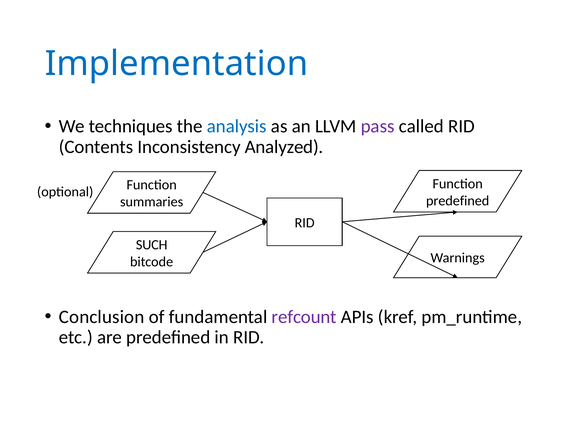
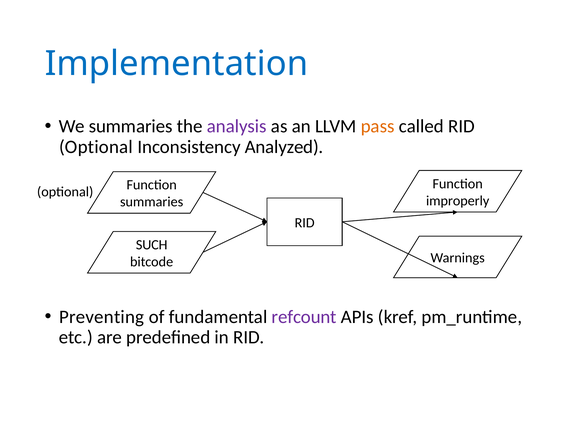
We techniques: techniques -> summaries (131, 126)
analysis colour: blue -> purple (237, 126)
pass colour: purple -> orange (378, 126)
Contents: Contents -> Optional (96, 147)
predefined: predefined -> improperly (458, 201)
Conclusion: Conclusion -> Preventing (102, 317)
